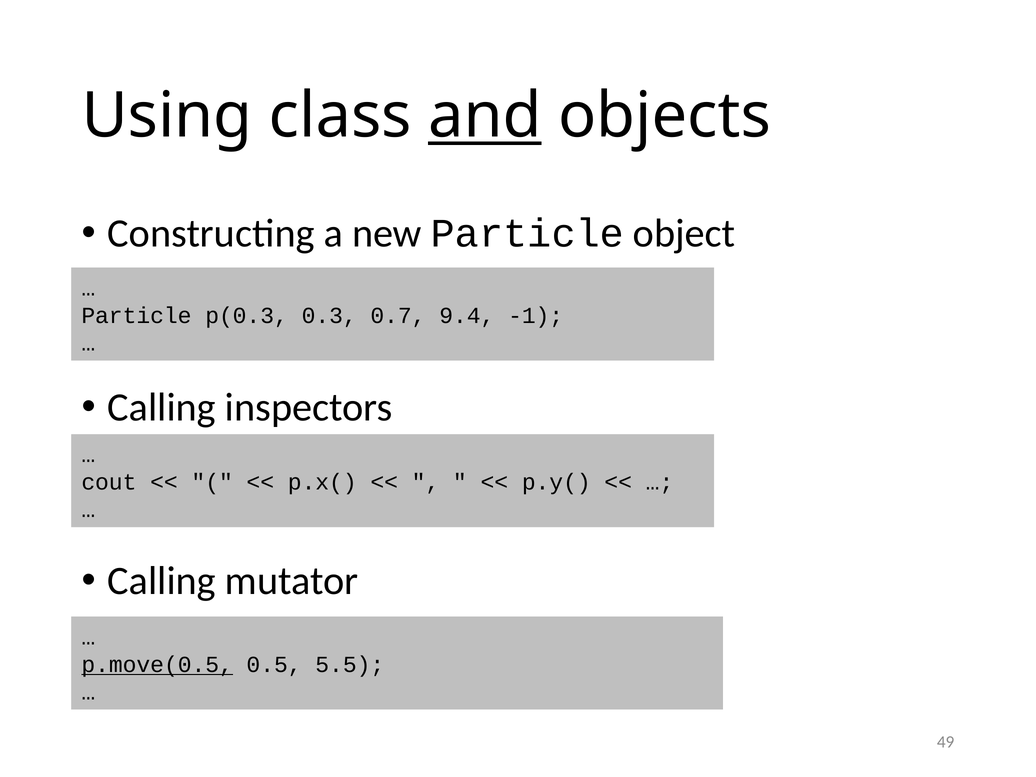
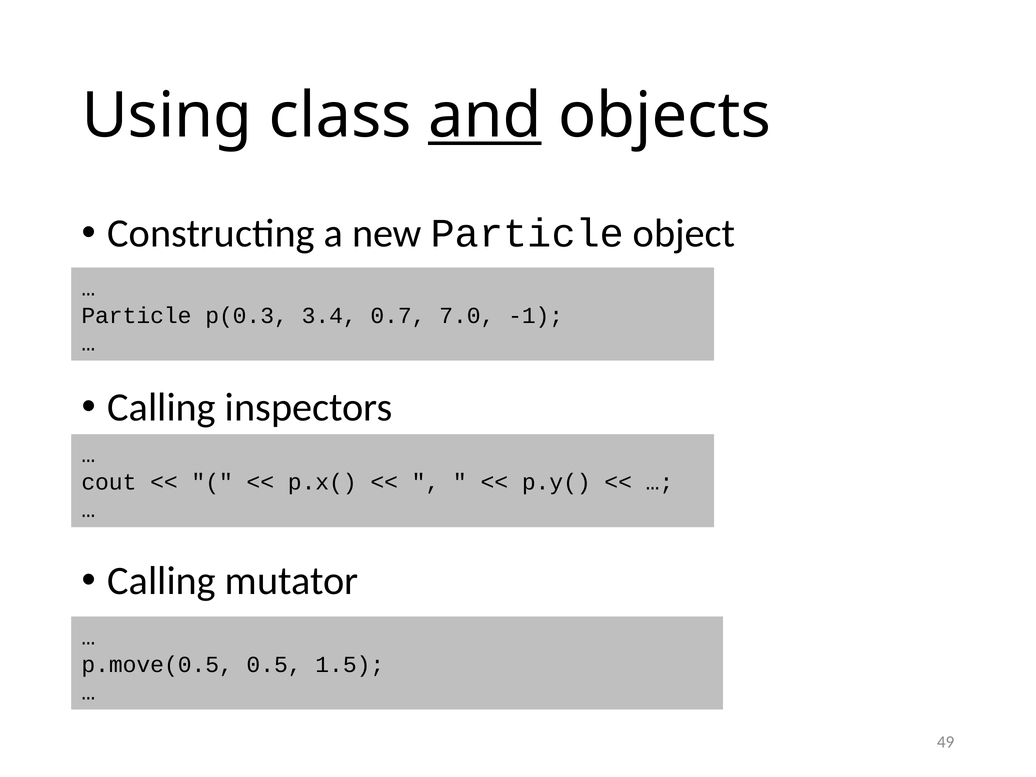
0.3: 0.3 -> 3.4 (329, 316)
9.4: 9.4 -> 7.0 (467, 316)
p.move(0.5 underline: present -> none (157, 665)
5.5: 5.5 -> 1.5 (350, 665)
